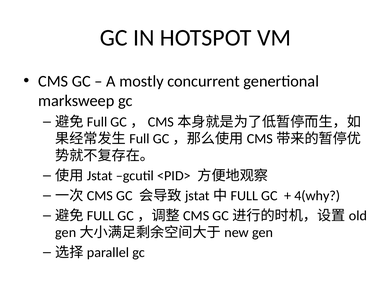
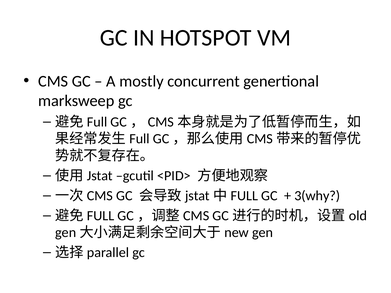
4(why: 4(why -> 3(why (317, 196)
